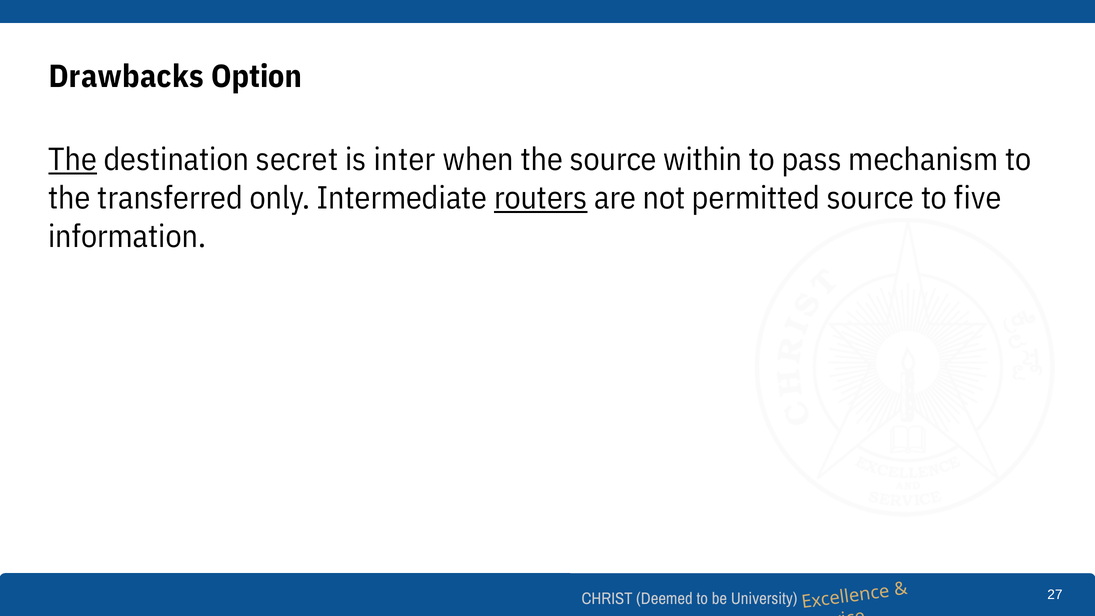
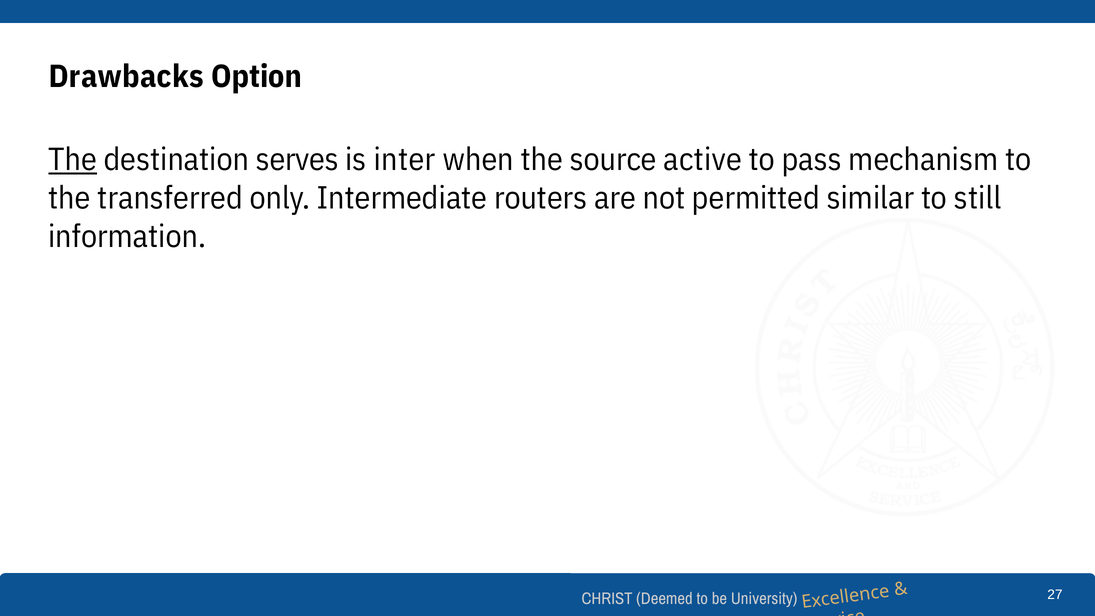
secret: secret -> serves (297, 160)
within: within -> active (703, 160)
routers underline: present -> none (541, 198)
permitted source: source -> similar (870, 198)
five: five -> still (978, 198)
